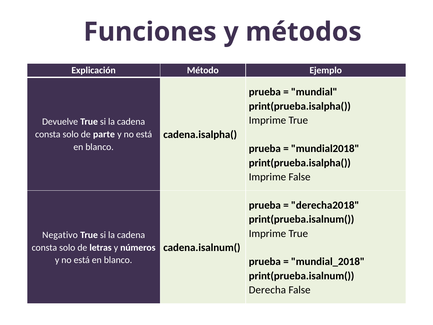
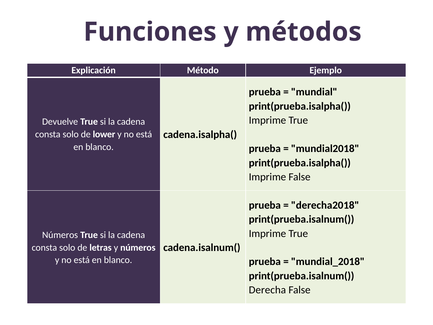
parte: parte -> lower (104, 134)
Negativo: Negativo -> Números (60, 235)
